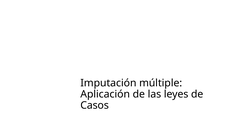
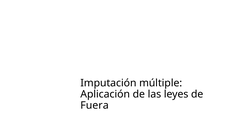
Casos: Casos -> Fuera (95, 106)
